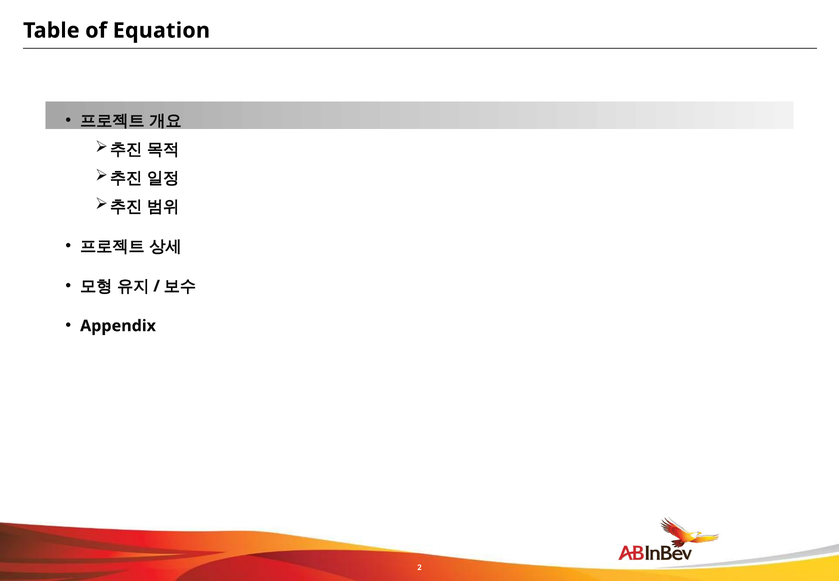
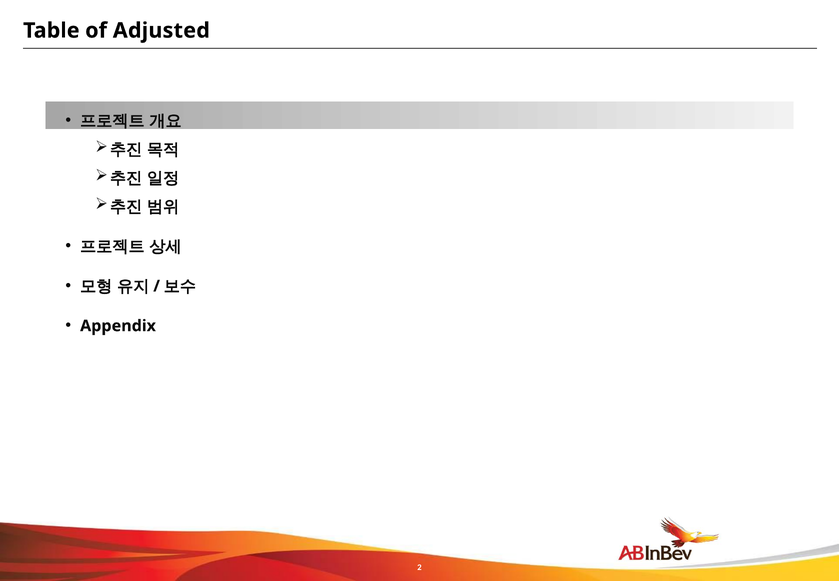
Equation: Equation -> Adjusted (161, 31)
